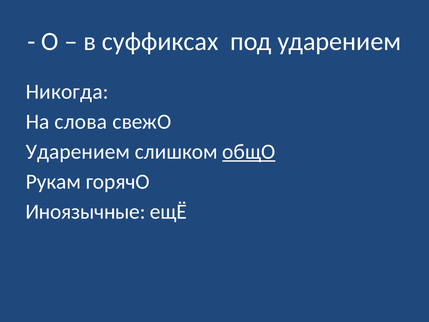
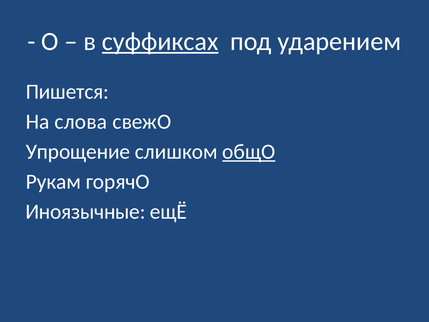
суффиксах underline: none -> present (160, 42)
Никогда: Никогда -> Пишется (67, 92)
Ударением: Ударением -> Упрощение (78, 152)
